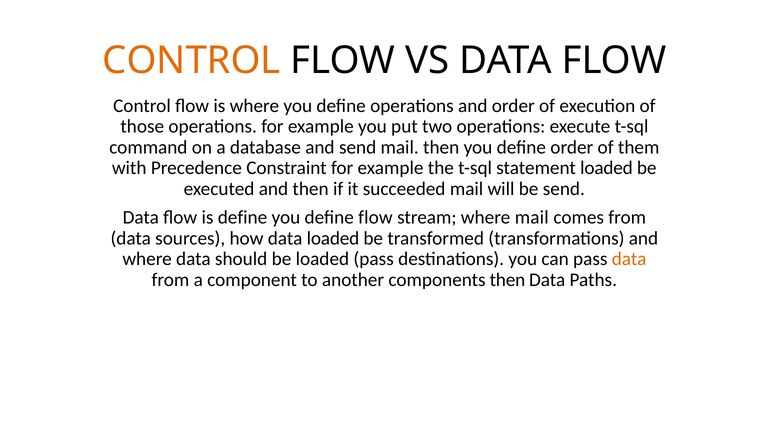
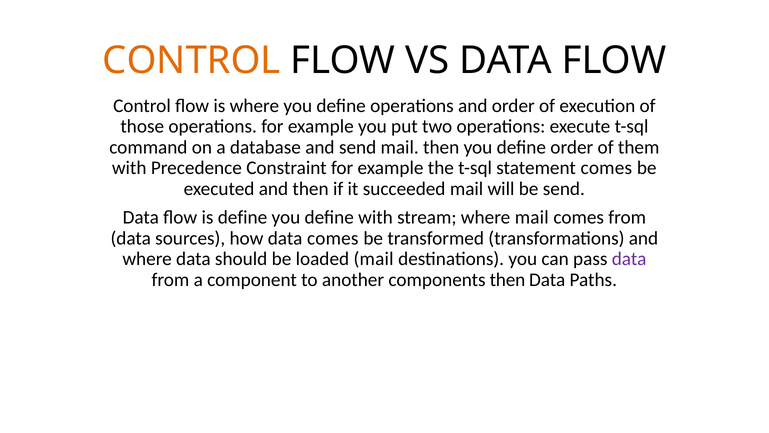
statement loaded: loaded -> comes (606, 168)
define flow: flow -> with (376, 217)
data loaded: loaded -> comes (333, 238)
loaded pass: pass -> mail (374, 259)
data colour: orange -> purple (629, 259)
